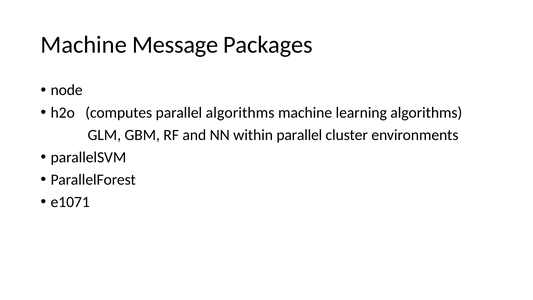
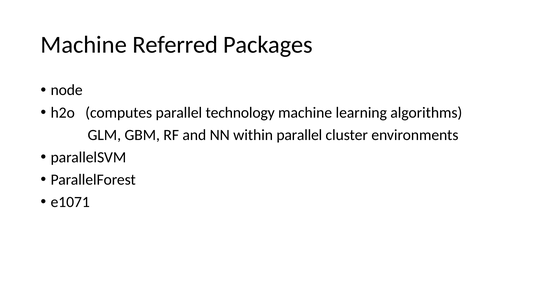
Message: Message -> Referred (175, 45)
parallel algorithms: algorithms -> technology (240, 112)
